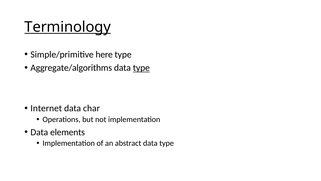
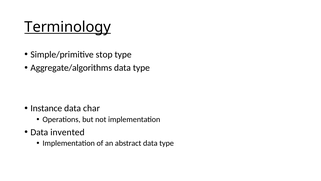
here: here -> stop (104, 54)
type underline: present -> none (141, 68)
Internet: Internet -> Instance (46, 108)
elements: elements -> invented (67, 132)
